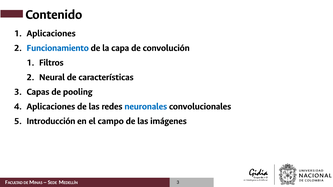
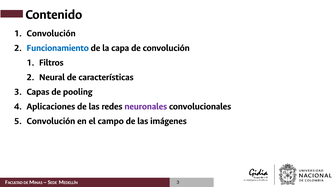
Aplicaciones: Aplicaciones -> Convolución (51, 33)
neuronales colour: blue -> purple (146, 106)
Introducción: Introducción -> Convolución (51, 121)
